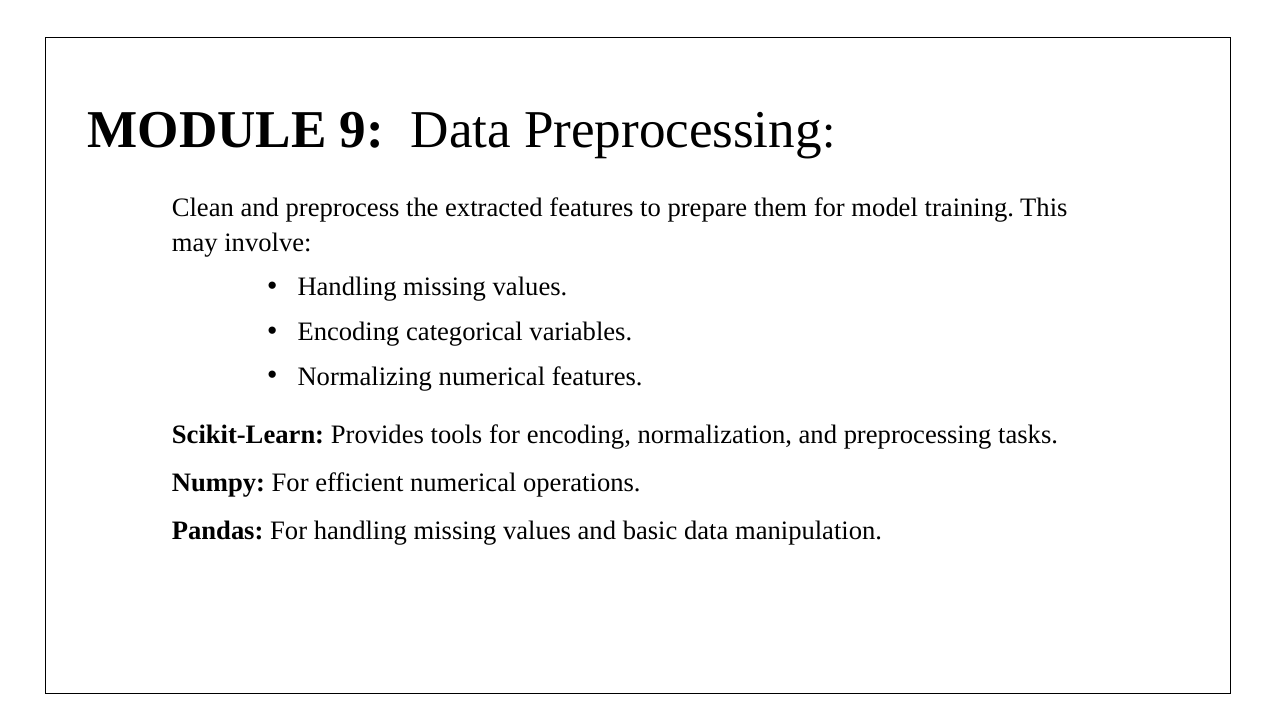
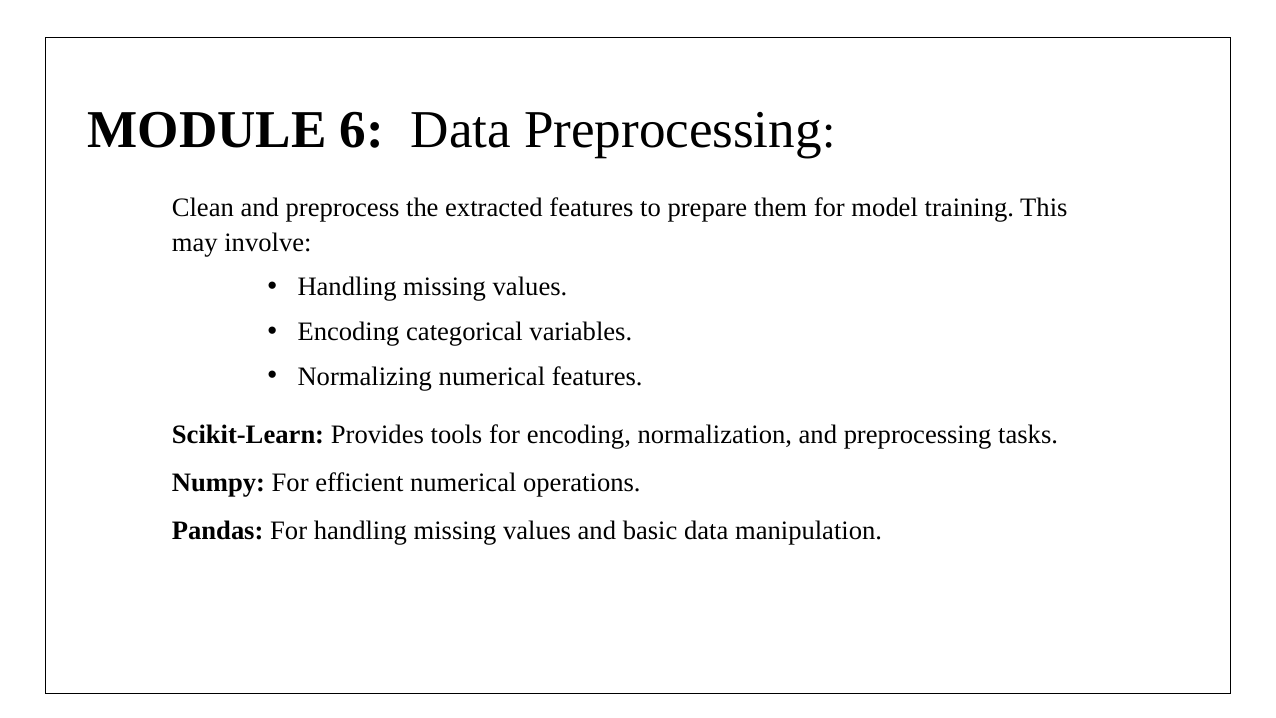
9: 9 -> 6 (362, 130)
